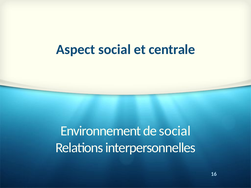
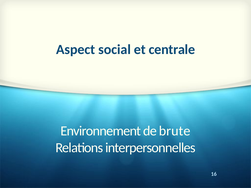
de social: social -> brute (175, 131)
